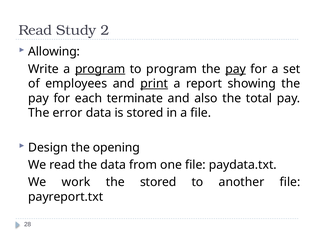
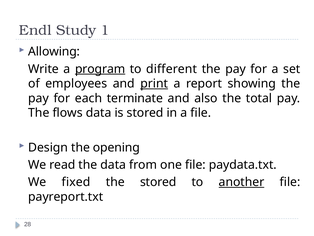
Read: Read -> Endl (35, 30)
2: 2 -> 1 (105, 30)
to program: program -> different (172, 69)
pay underline: present -> none (236, 69)
error: error -> flows (68, 113)
work: work -> fixed (76, 182)
another underline: none -> present (242, 182)
